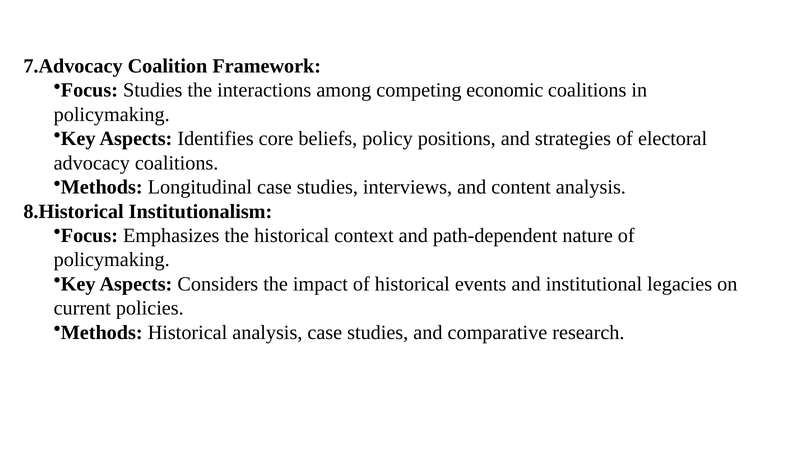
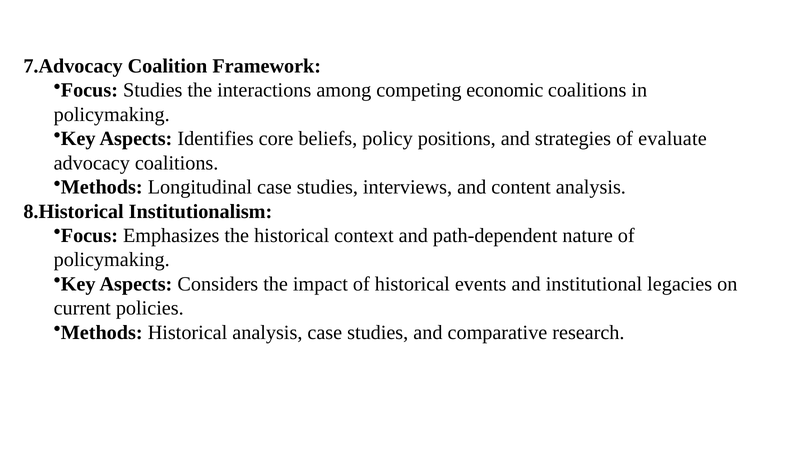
electoral: electoral -> evaluate (672, 139)
